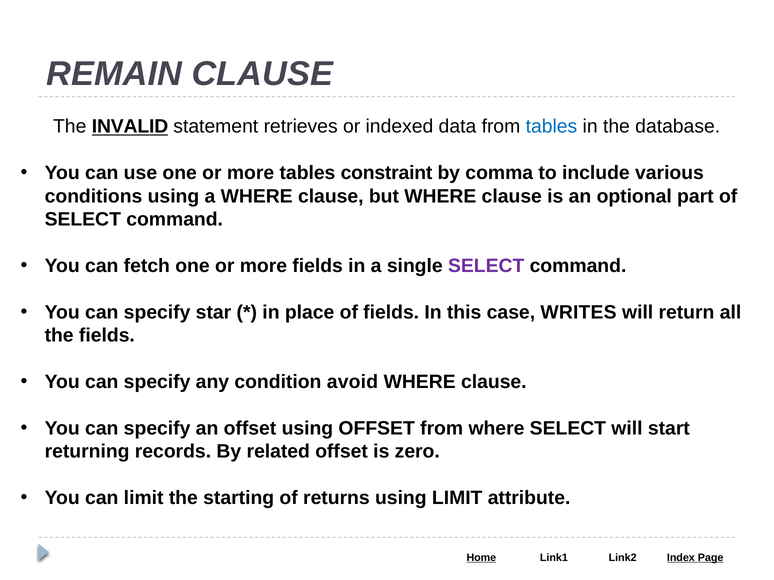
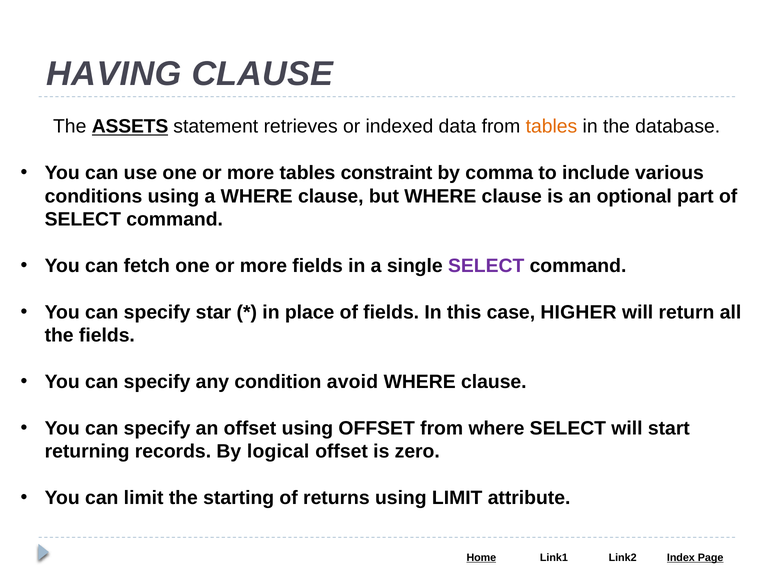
REMAIN: REMAIN -> HAVING (114, 74)
INVALID: INVALID -> ASSETS (130, 126)
tables colour: blue -> orange (551, 126)
WRITES: WRITES -> HIGHER (579, 313)
related: related -> logical (278, 452)
